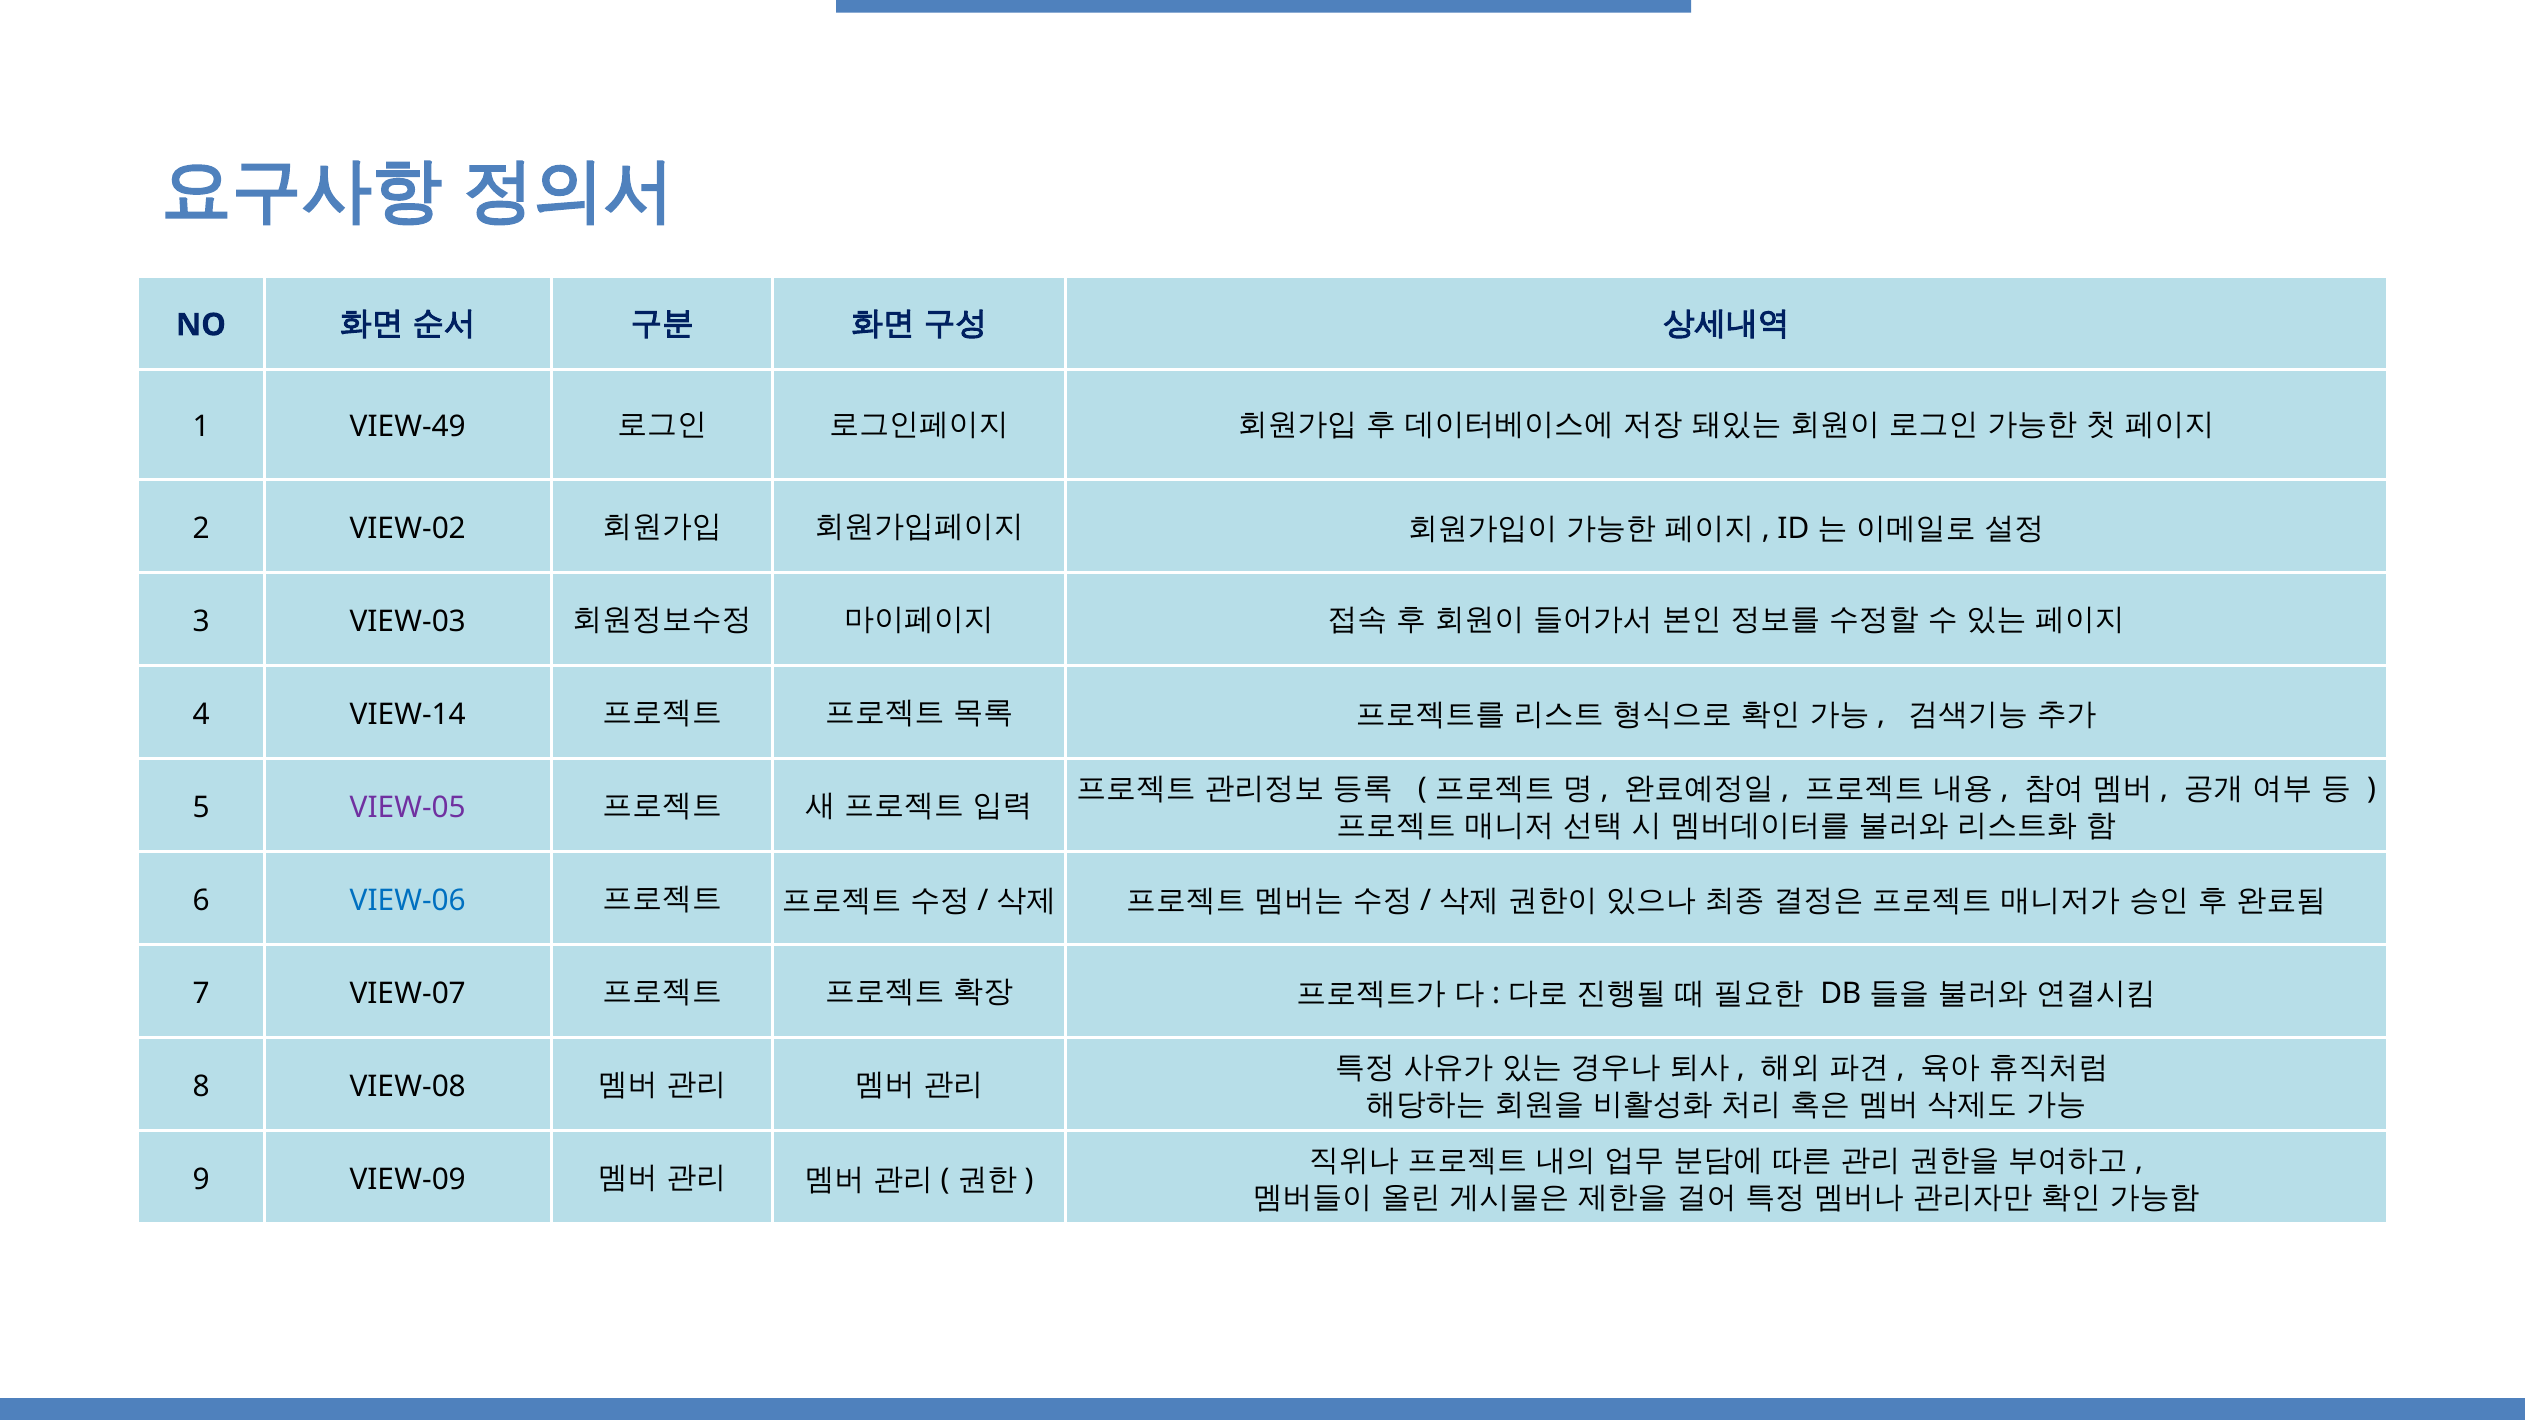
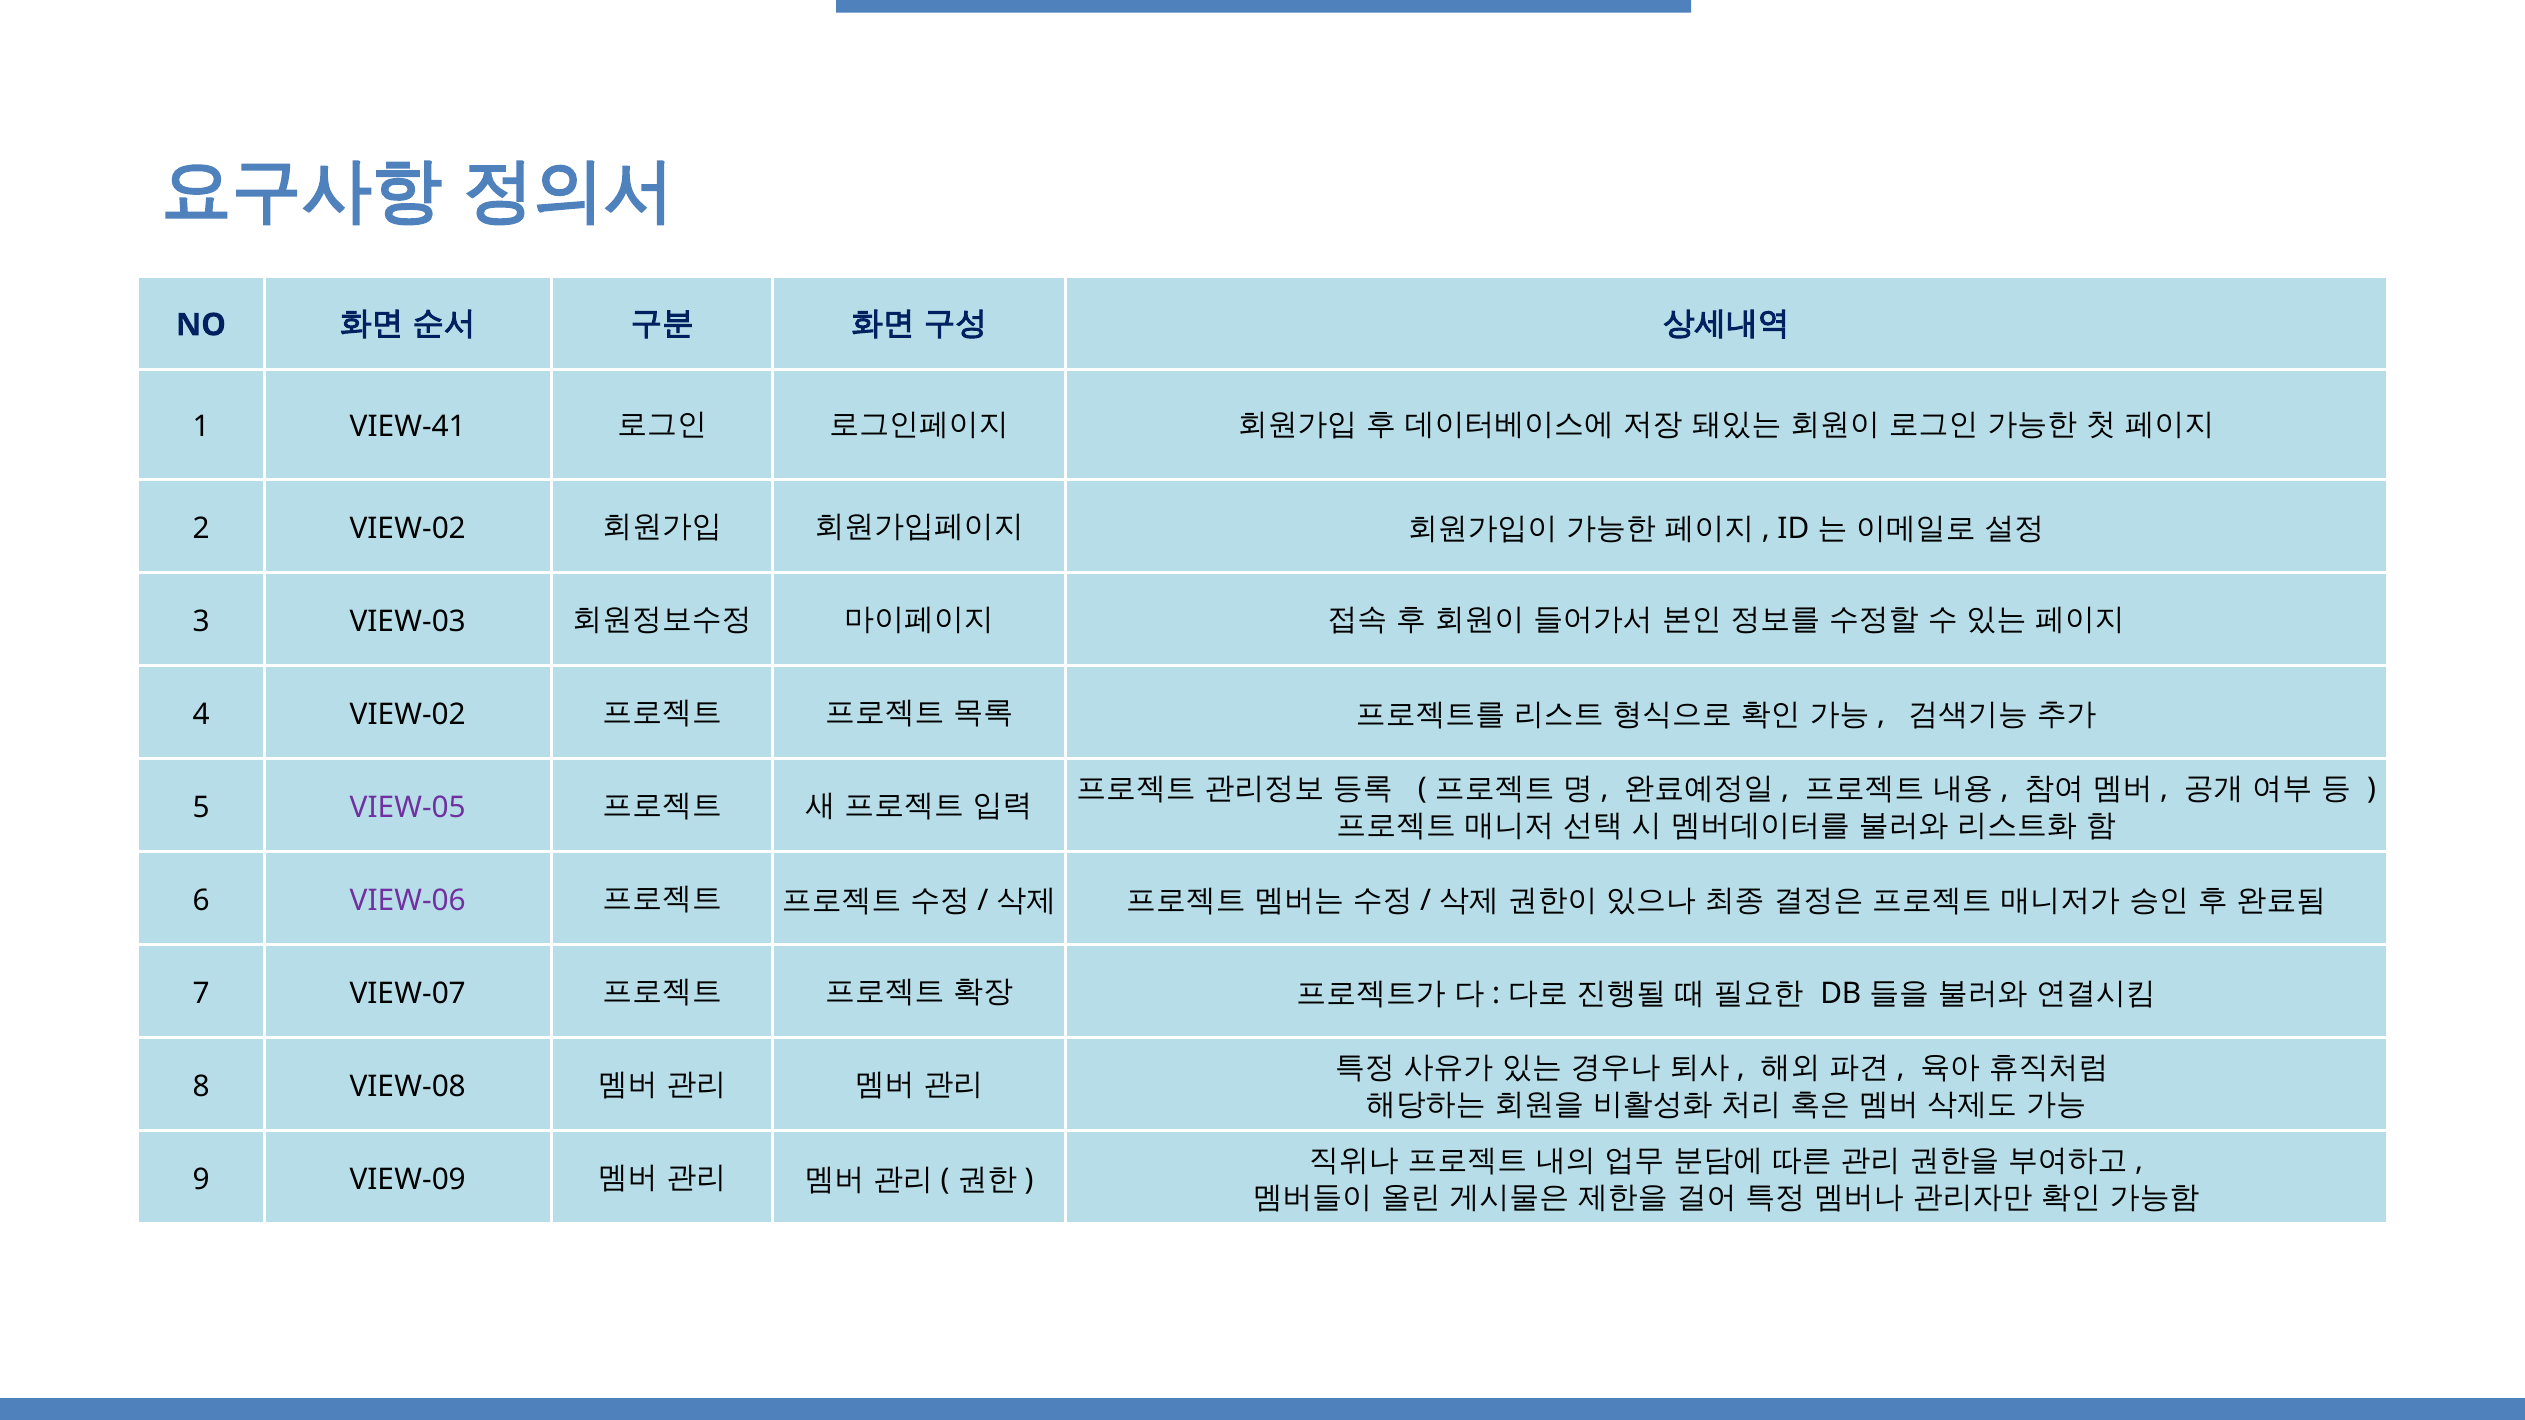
VIEW-49: VIEW-49 -> VIEW-41 (408, 427)
4 VIEW-14: VIEW-14 -> VIEW-02 (408, 714)
VIEW-06 colour: blue -> purple (408, 901)
